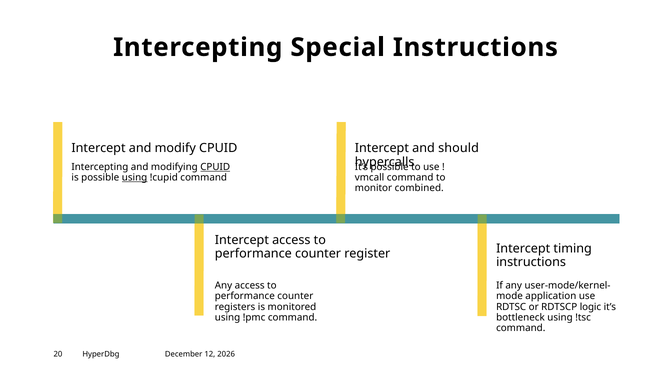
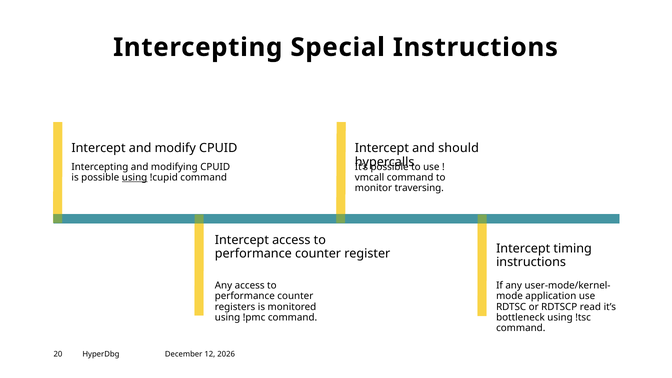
CPUID underline: present -> none (215, 167)
combined: combined -> traversing (419, 188)
logic: logic -> read (590, 307)
